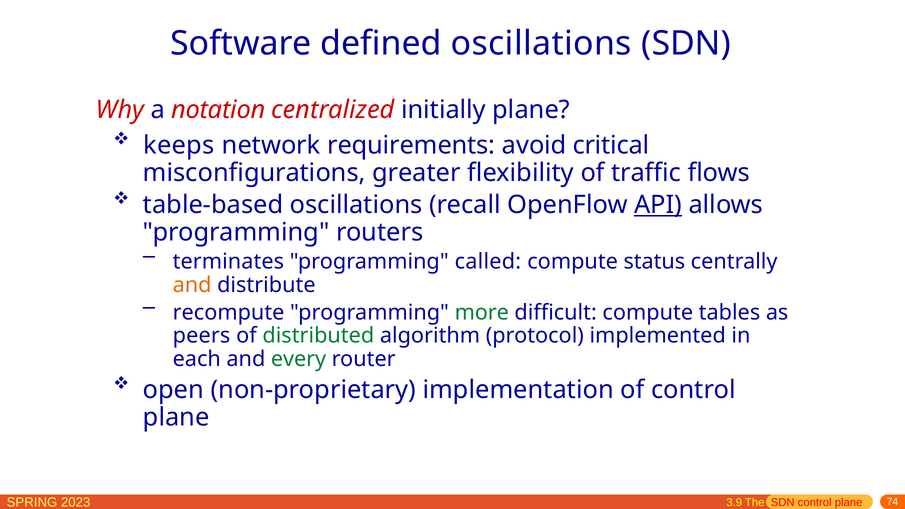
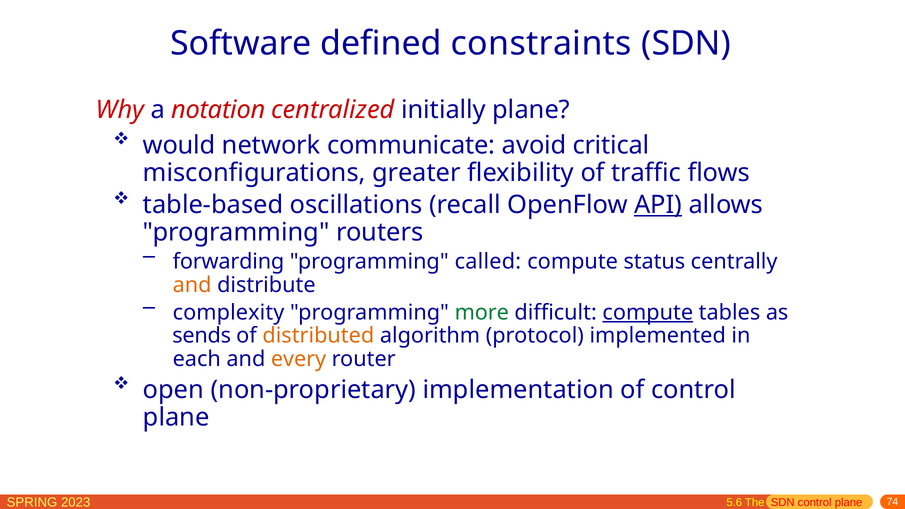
defined oscillations: oscillations -> constraints (541, 44)
keeps: keeps -> would (179, 145)
requirements: requirements -> communicate (411, 145)
terminates: terminates -> forwarding (228, 262)
recompute: recompute -> complexity (229, 312)
compute underline: none -> present (648, 312)
peers: peers -> sends (202, 336)
distributed colour: green -> orange (318, 336)
every colour: green -> orange (299, 359)
3.9: 3.9 -> 5.6 (734, 503)
